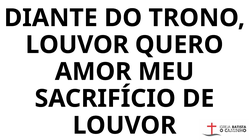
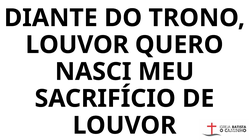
AMOR: AMOR -> NASCI (93, 72)
